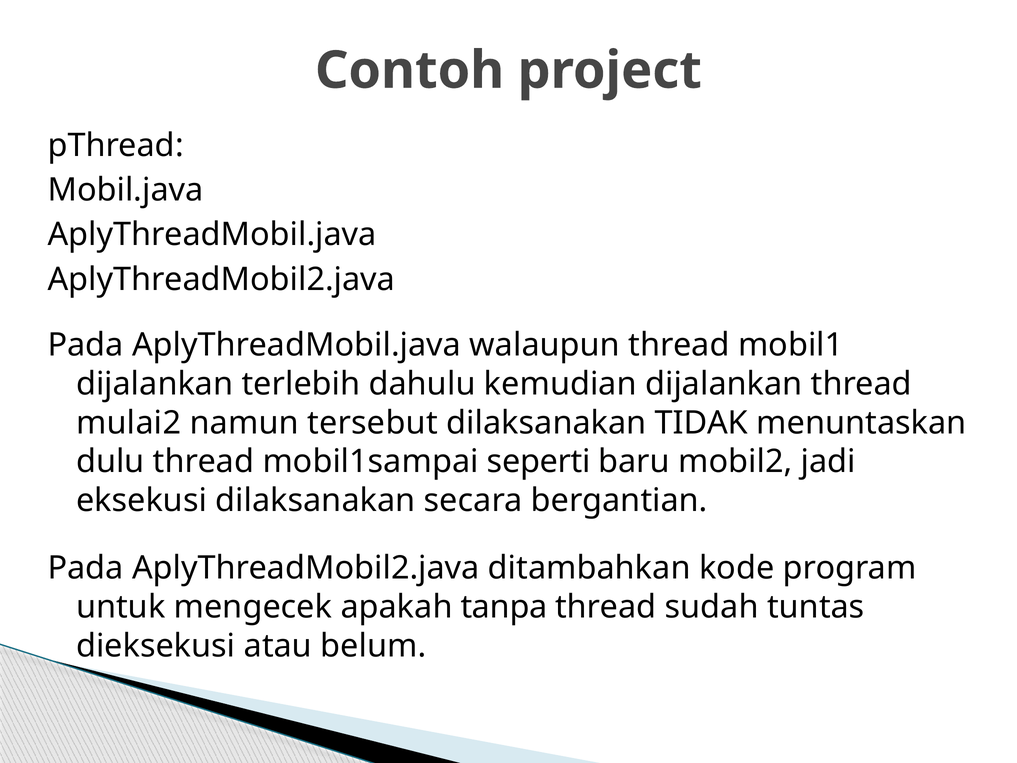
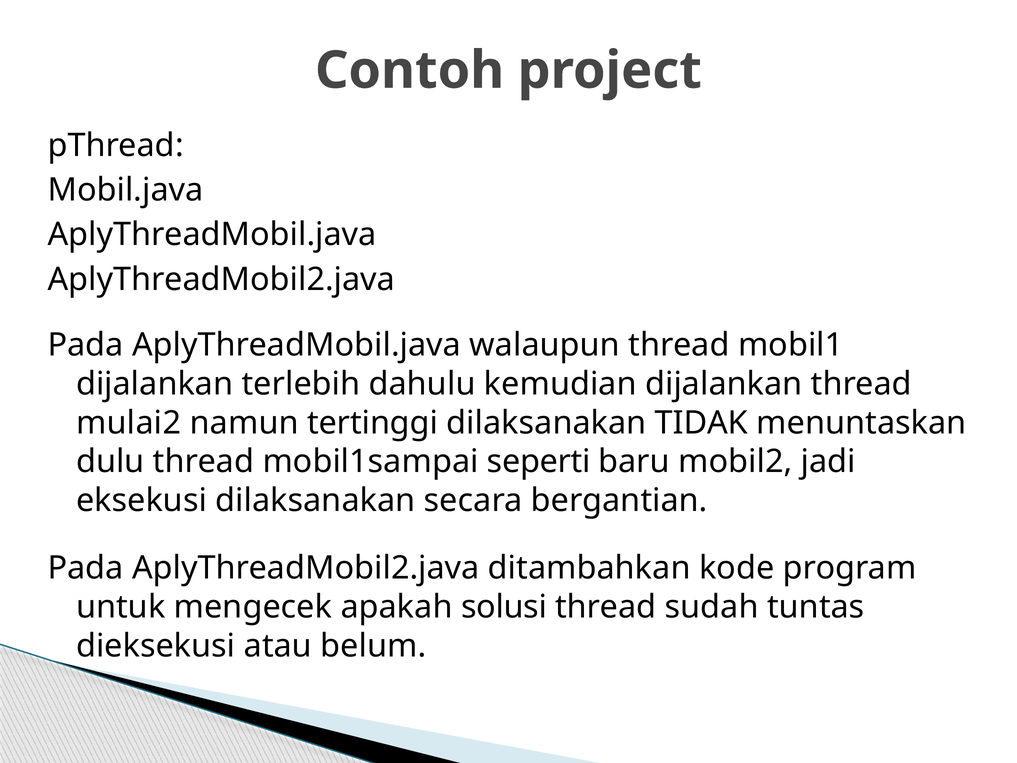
tersebut: tersebut -> tertinggi (373, 423)
tanpa: tanpa -> solusi (504, 607)
